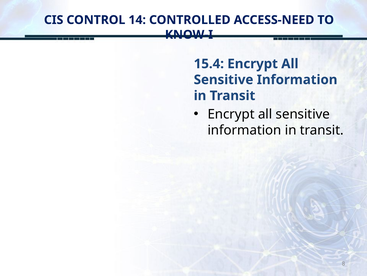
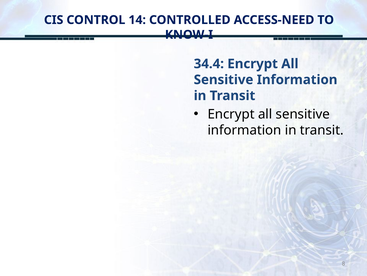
15.4: 15.4 -> 34.4 (209, 64)
